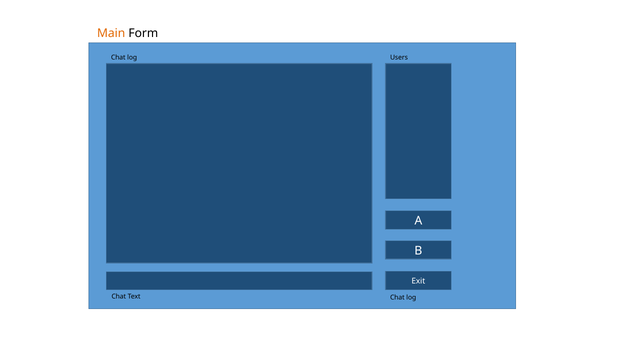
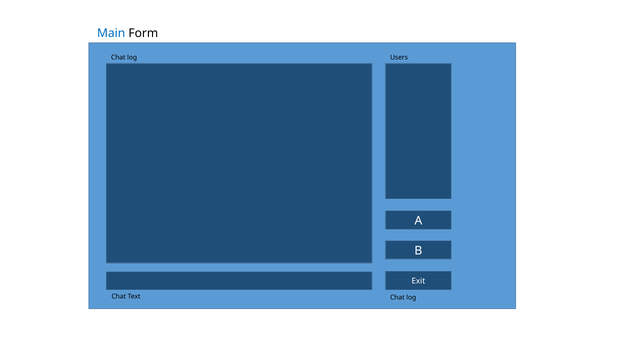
Main colour: orange -> blue (111, 33)
